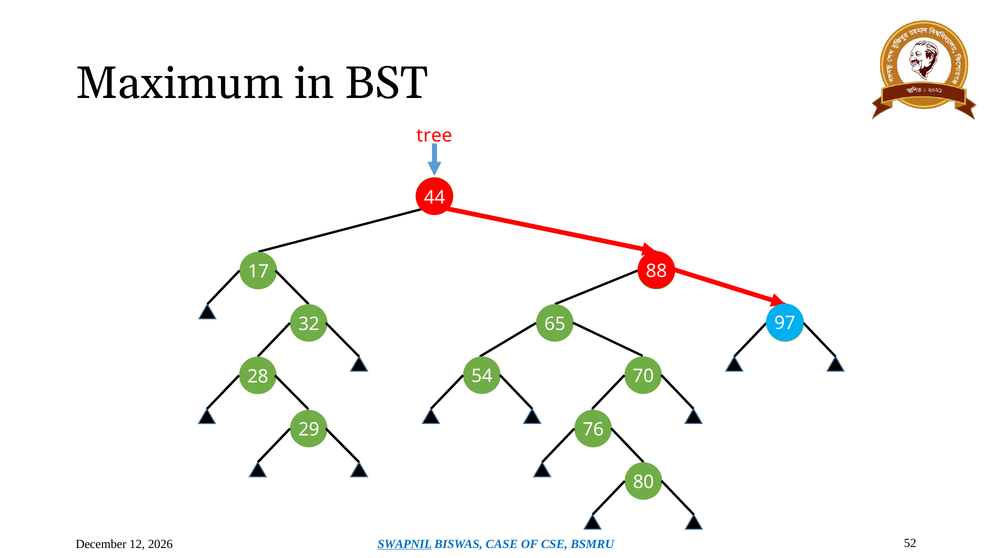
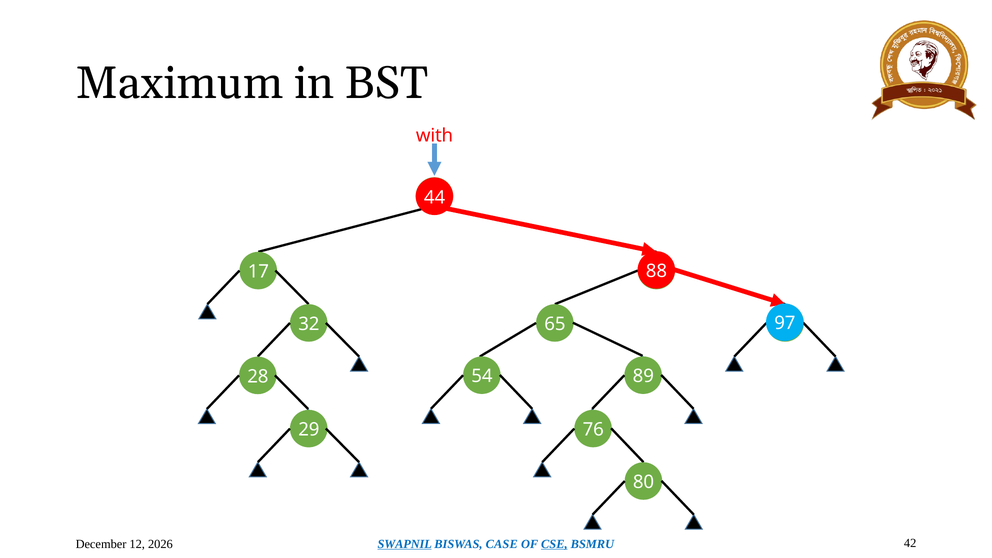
tree: tree -> with (435, 135)
70: 70 -> 89 (643, 376)
CSE underline: none -> present (554, 544)
52: 52 -> 42 (910, 543)
